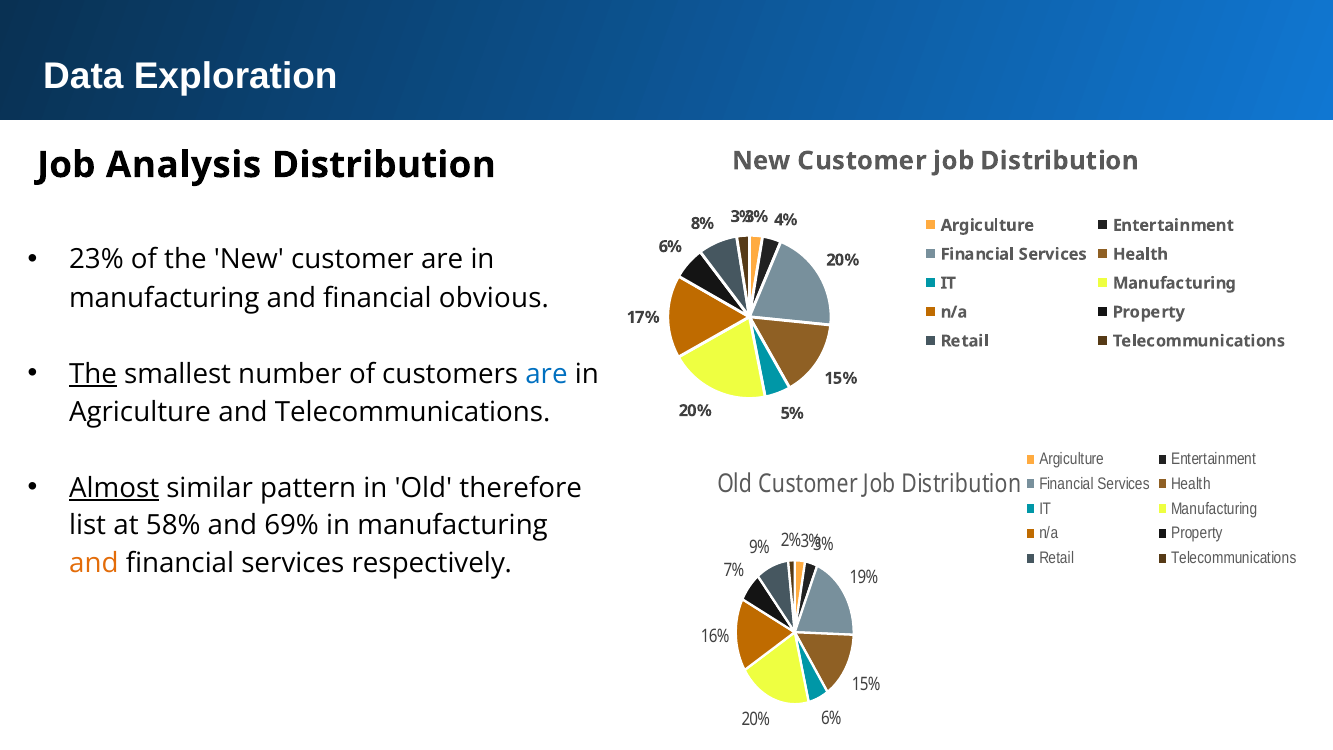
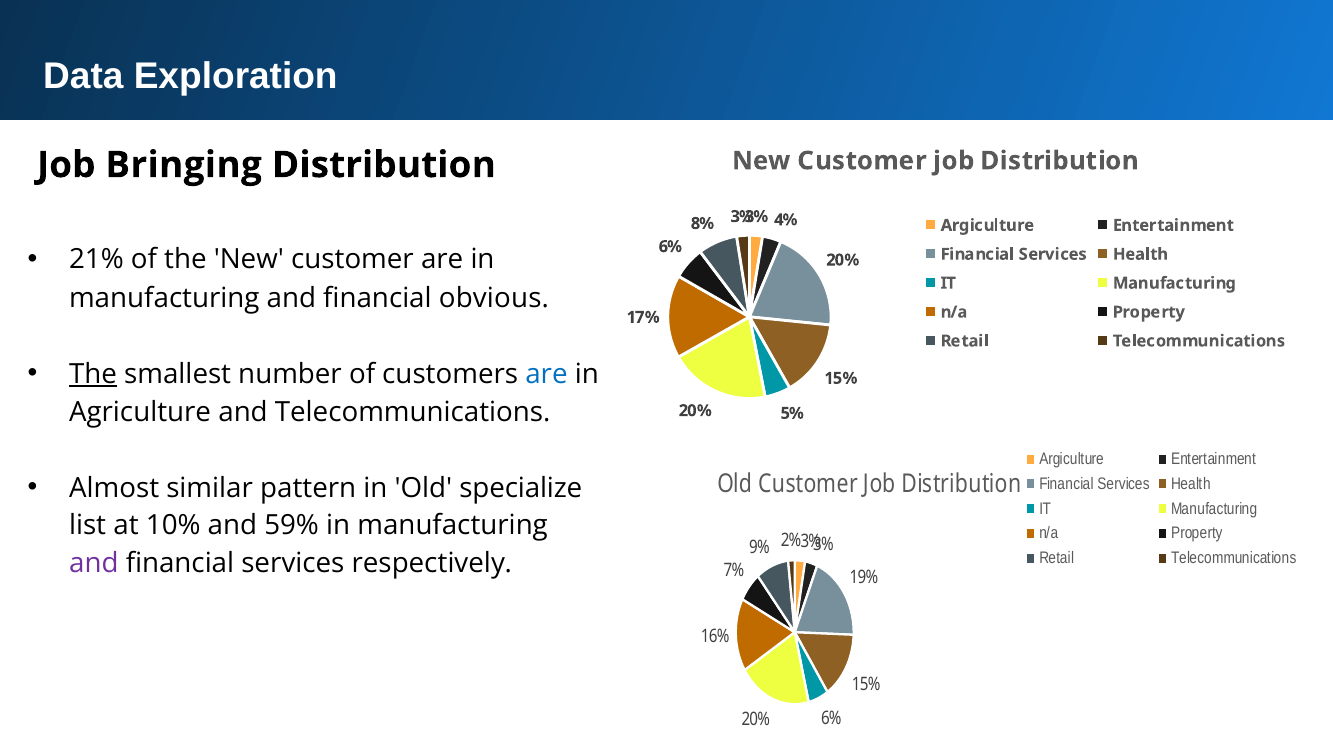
Analysis: Analysis -> Bringing (184, 165)
23%: 23% -> 21% (96, 260)
Almost underline: present -> none (114, 488)
therefore: therefore -> specialize (521, 488)
58%: 58% -> 10% (173, 526)
69%: 69% -> 59% (292, 526)
and colour: orange -> purple (94, 564)
